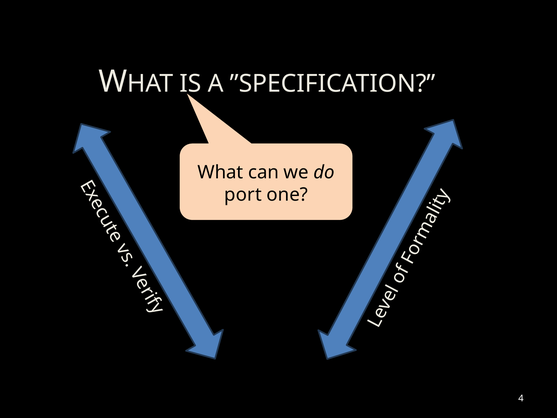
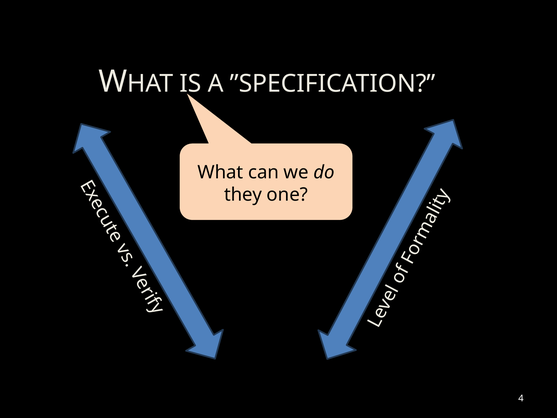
port: port -> they (243, 195)
